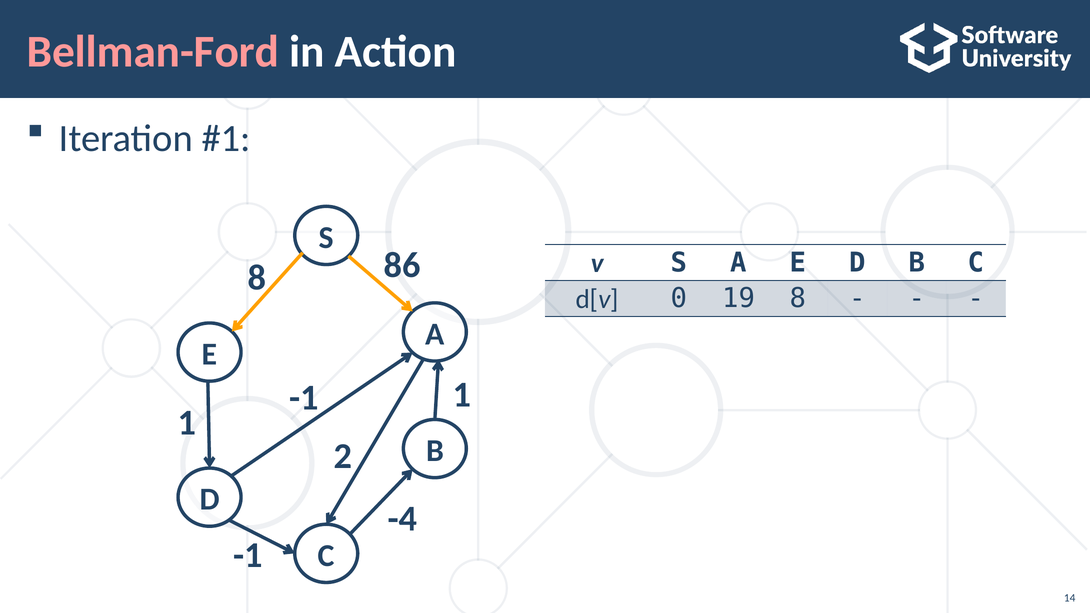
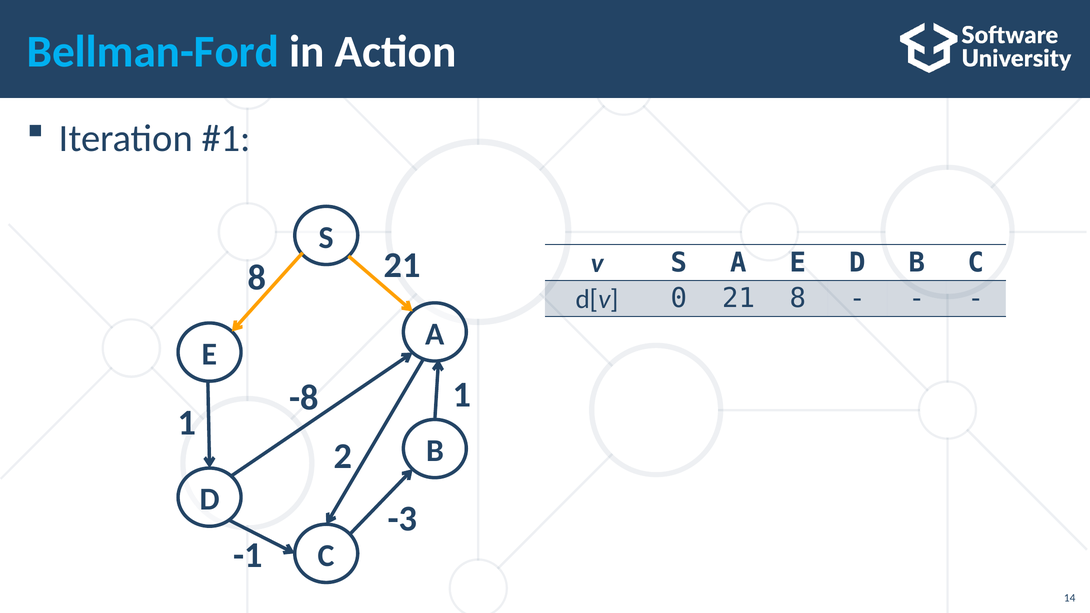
Bellman-Ford colour: pink -> light blue (153, 52)
8 86: 86 -> 21 (402, 265)
0 19: 19 -> 21 (739, 299)
-1: -1 -> -8 (304, 398)
-4: -4 -> -3 (402, 519)
